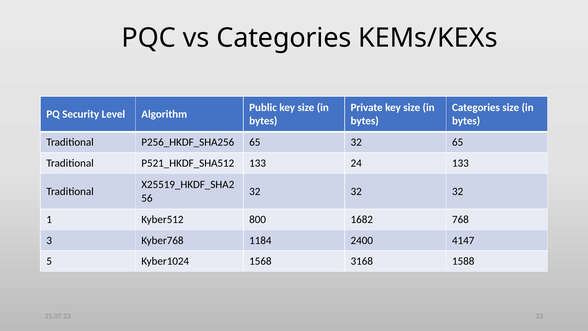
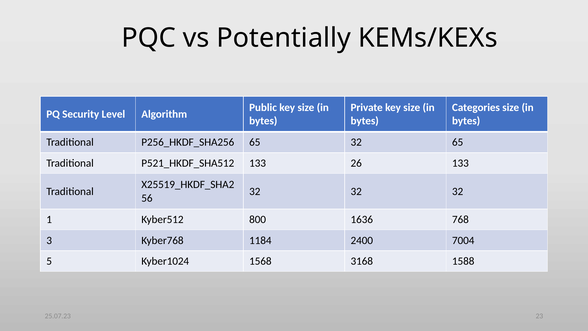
vs Categories: Categories -> Potentially (284, 38)
24: 24 -> 26 (356, 163)
1682: 1682 -> 1636 (362, 219)
4147: 4147 -> 7004 (463, 240)
